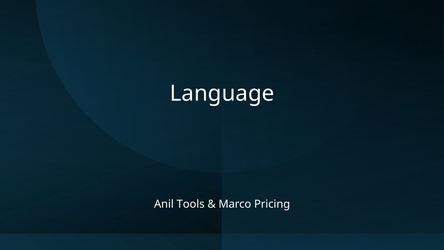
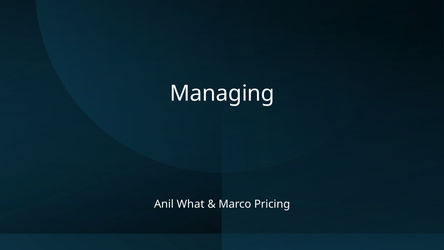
Language: Language -> Managing (222, 93)
Tools: Tools -> What (191, 204)
